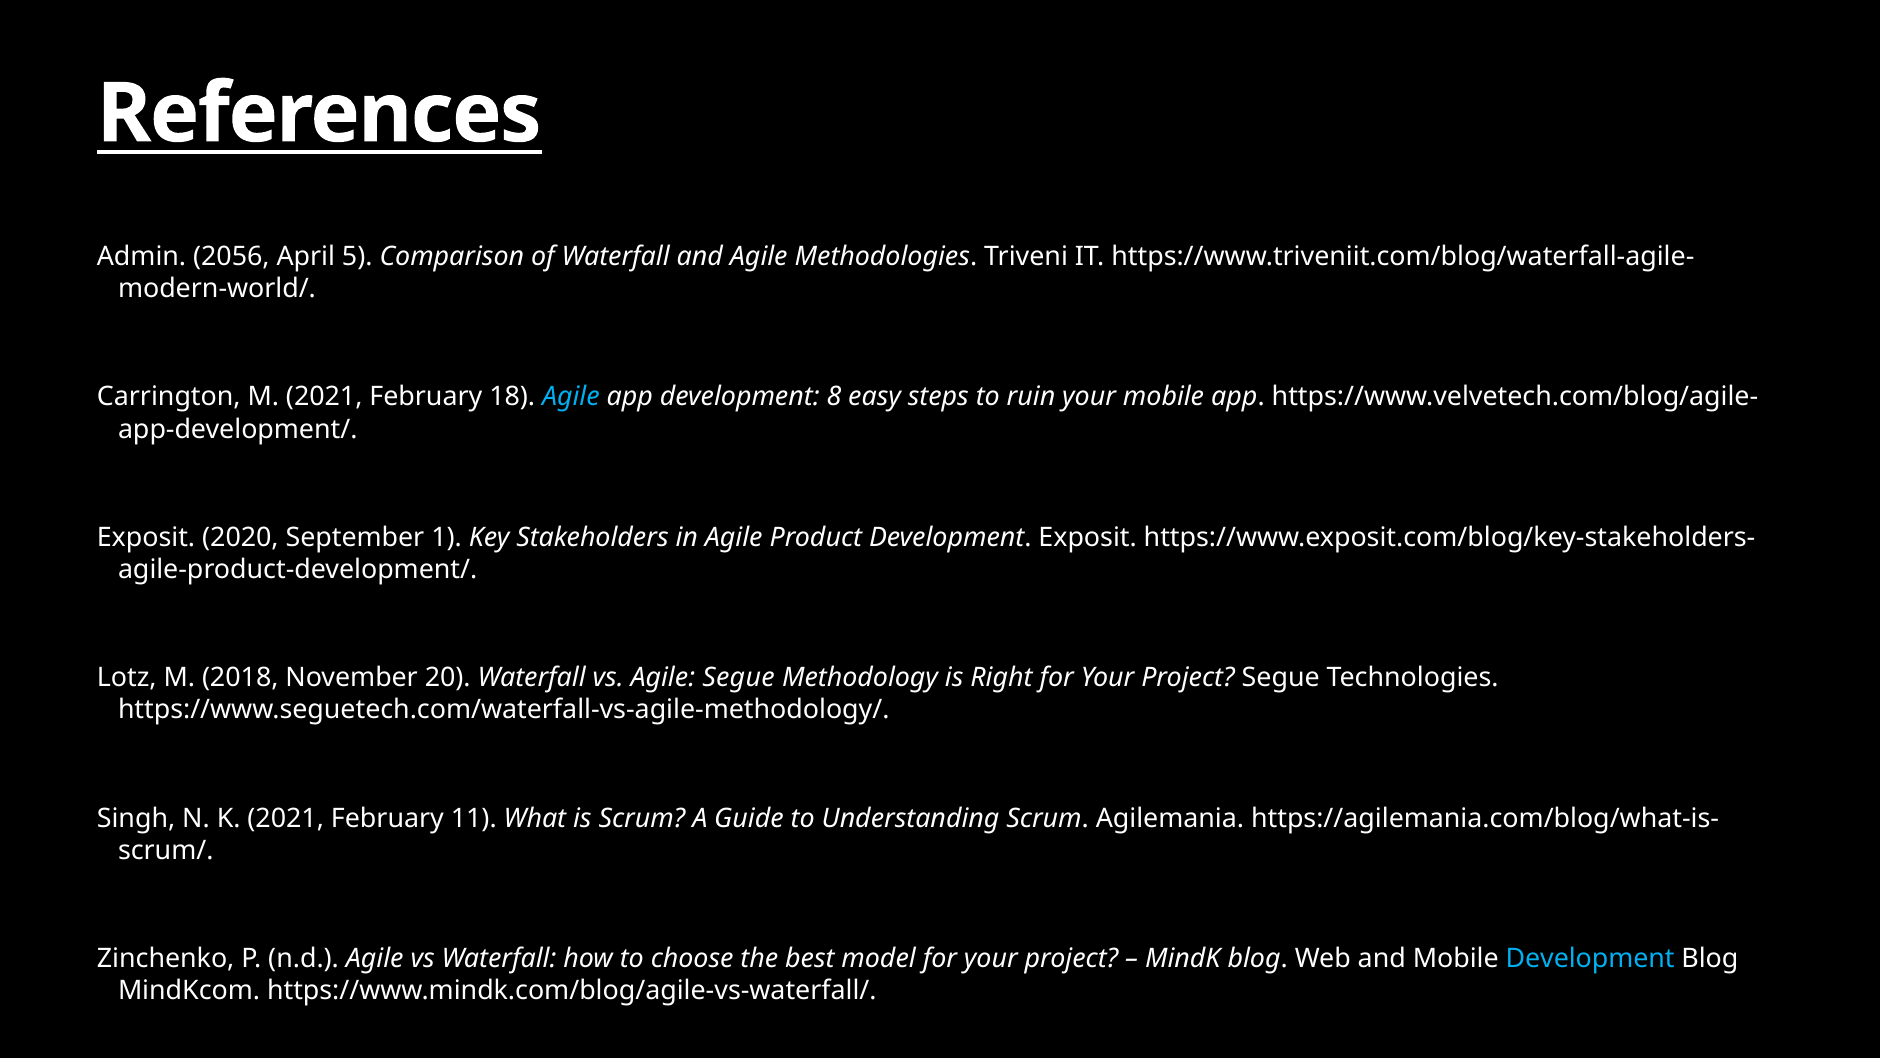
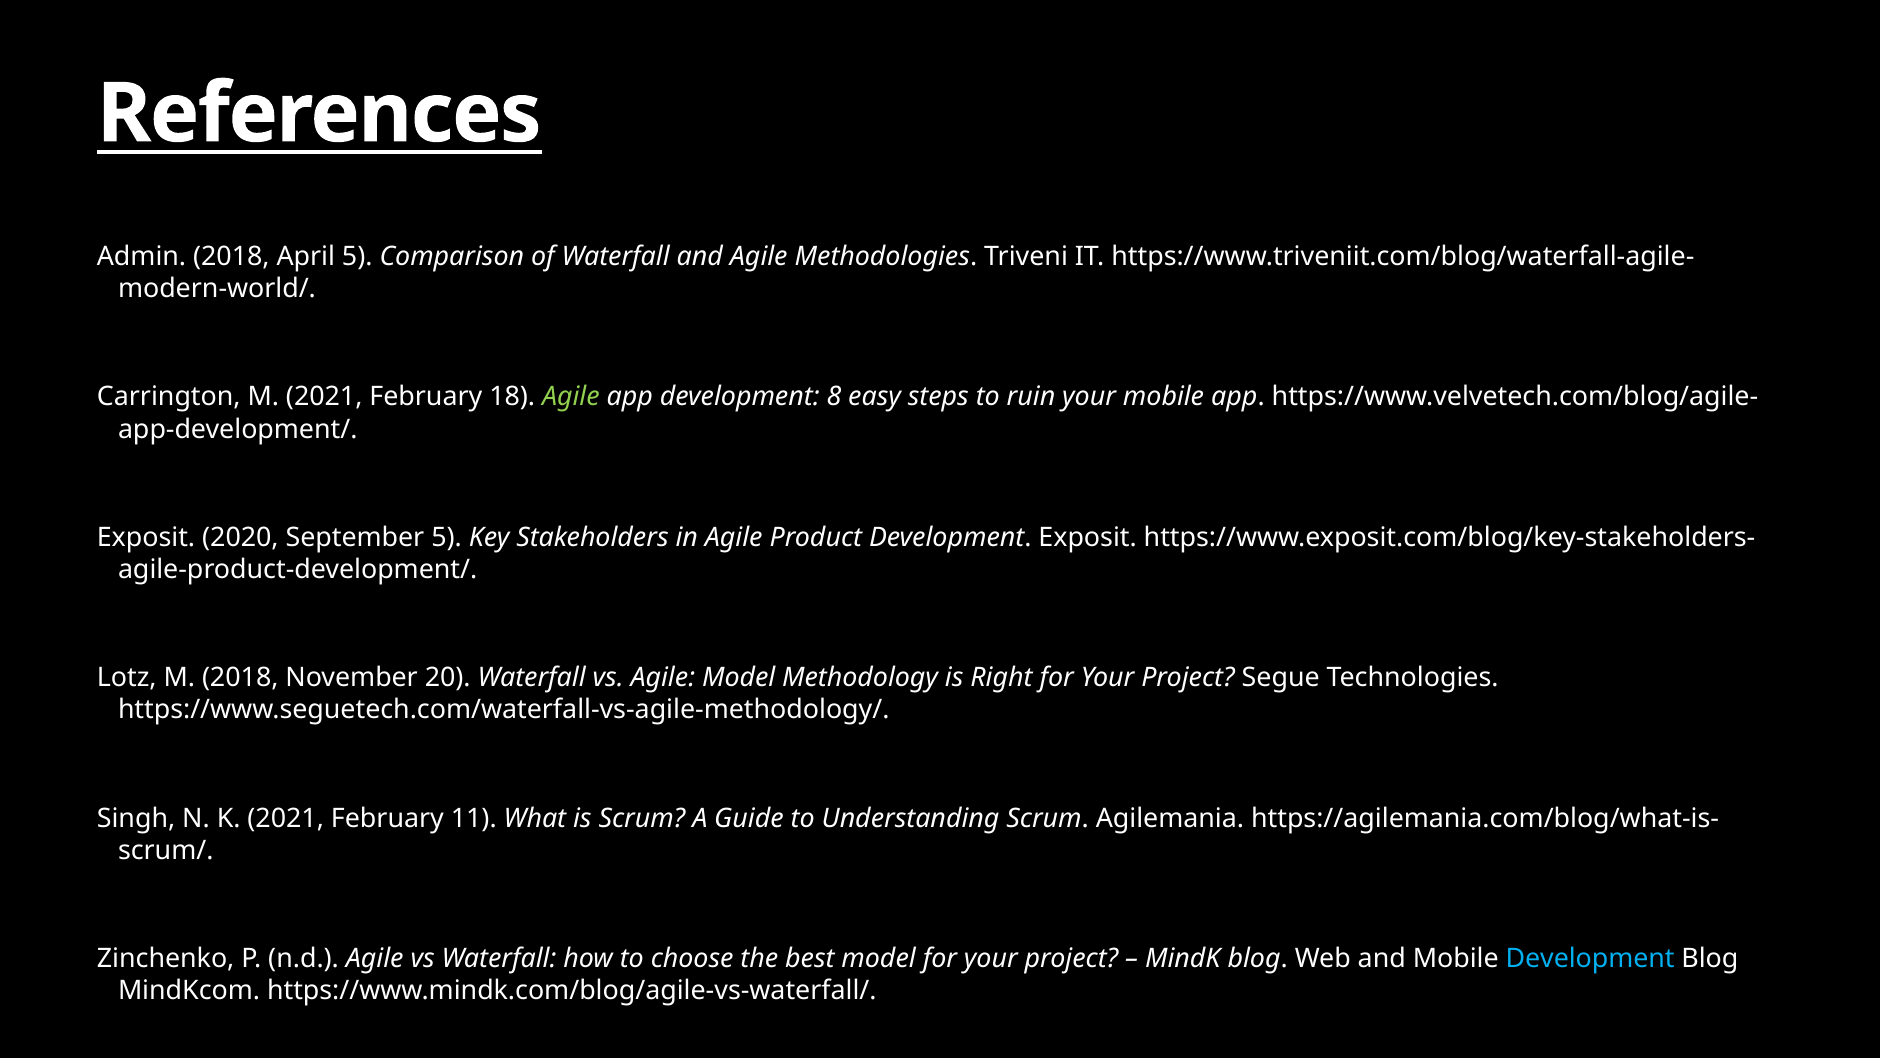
Admin 2056: 2056 -> 2018 (231, 257)
Agile colour: light blue -> light green (571, 397)
September 1: 1 -> 5 (447, 537)
Agile Segue: Segue -> Model (739, 678)
